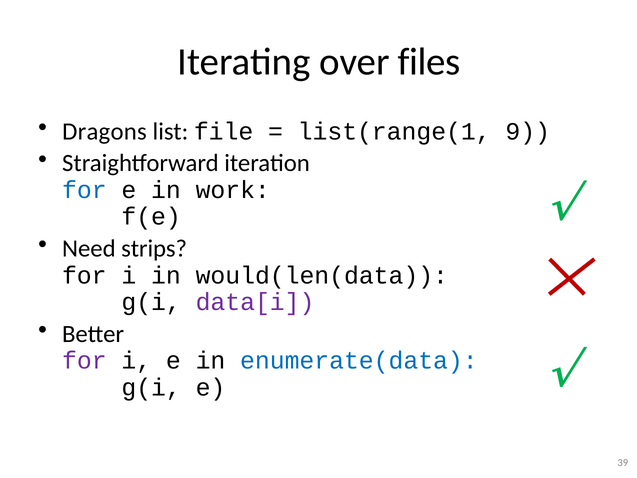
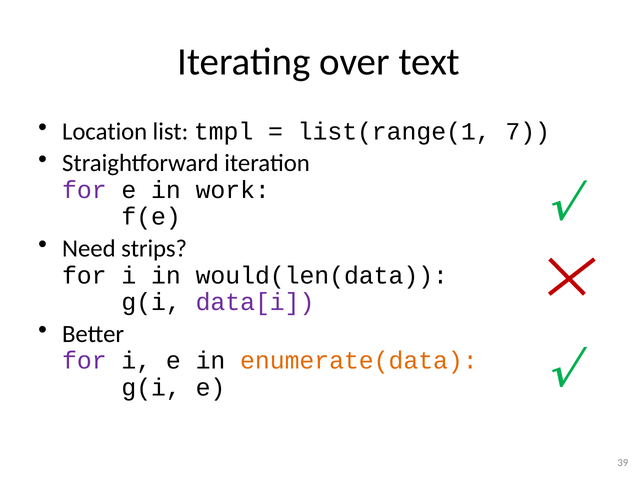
files: files -> text (429, 62)
Dragons: Dragons -> Location (105, 131)
file: file -> tmpl (224, 131)
9: 9 -> 7 (528, 131)
for colour: blue -> purple (84, 190)
enumerate(data colour: blue -> orange (359, 361)
